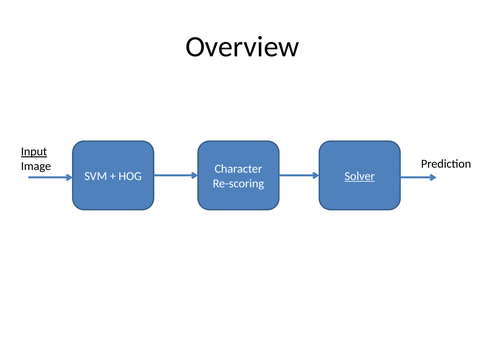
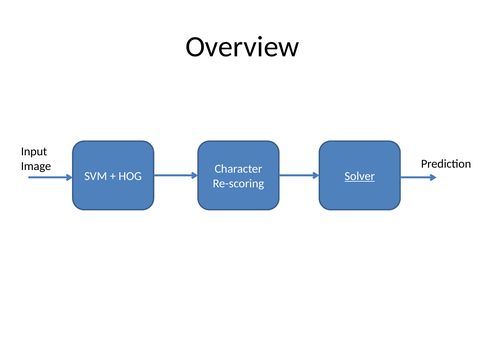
Input underline: present -> none (34, 152)
